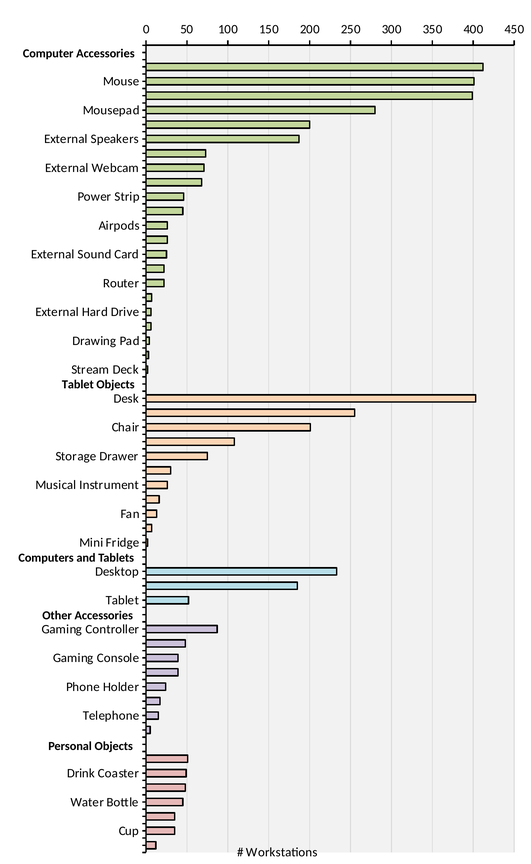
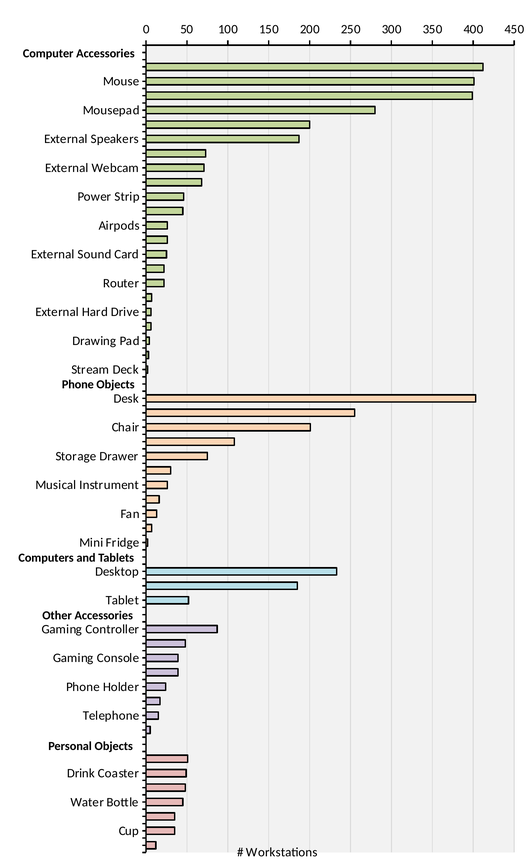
Tablet: Tablet -> Phone (78, 384)
